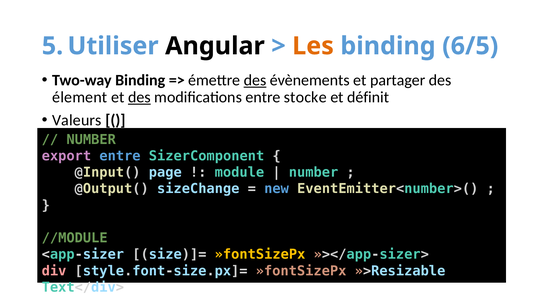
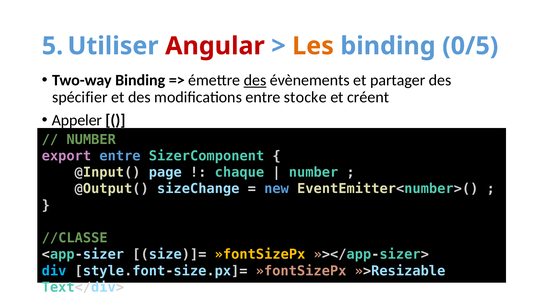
Angular colour: black -> red (215, 46)
6/5: 6/5 -> 0/5 (470, 46)
élement: élement -> spécifier (80, 97)
des underline: present -> none (139, 97)
définit: définit -> créent (368, 97)
Valeurs: Valeurs -> Appeler (77, 120)
module: module -> chaque (239, 172)
//MODULE: //MODULE -> //CLASSE (75, 238)
div colour: pink -> light blue (54, 271)
